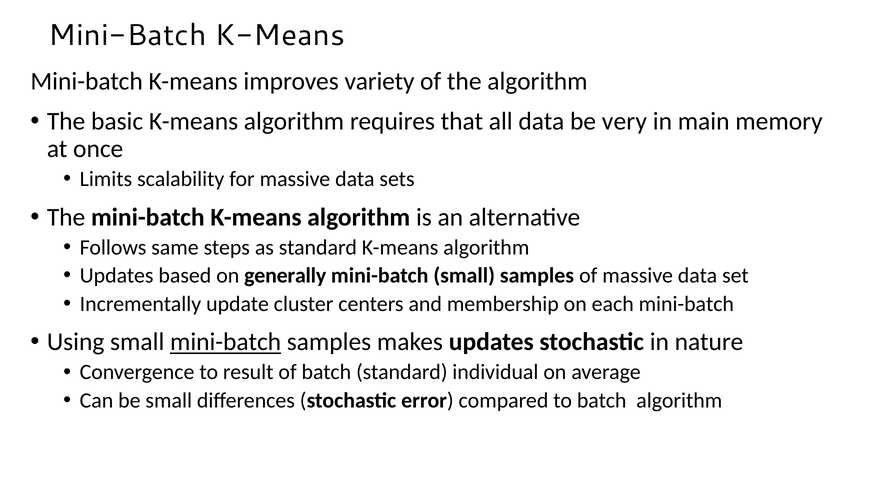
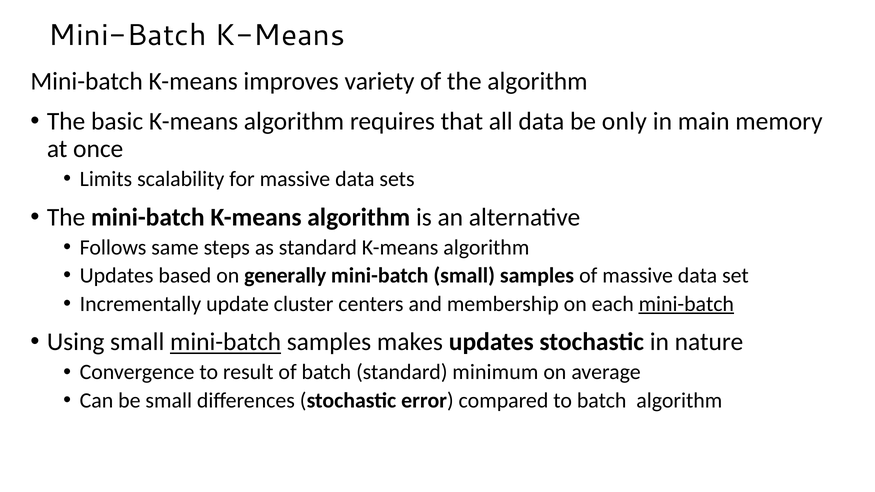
very: very -> only (624, 121)
mini-batch underline: none -> present (686, 304)
individual: individual -> minimum (495, 372)
